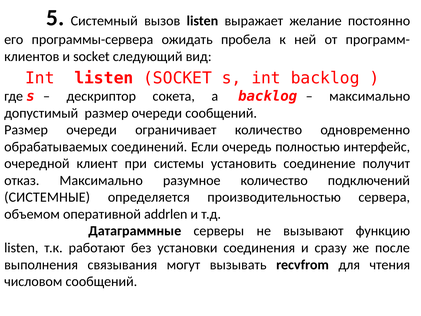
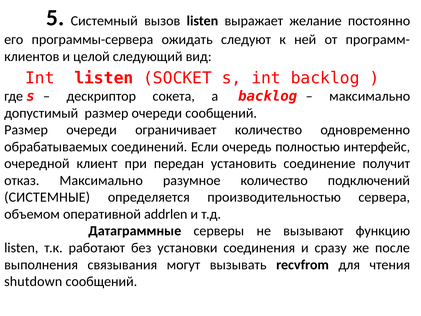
пробела: пробела -> следуют (246, 40)
и socket: socket -> целой (91, 56)
системы: системы -> передан (179, 163)
числовом: числовом -> shutdown (33, 281)
